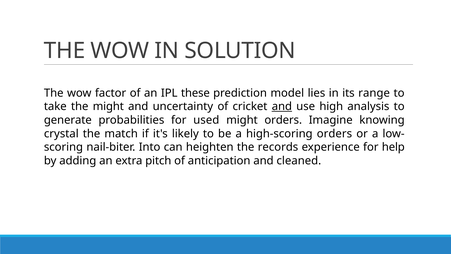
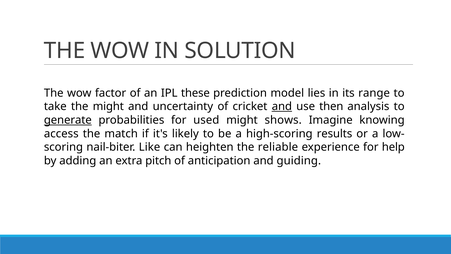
high: high -> then (331, 106)
generate underline: none -> present (68, 120)
might orders: orders -> shows (283, 120)
crystal: crystal -> access (61, 134)
high-scoring orders: orders -> results (335, 134)
Into: Into -> Like (150, 147)
records: records -> reliable (278, 147)
cleaned: cleaned -> guiding (299, 161)
